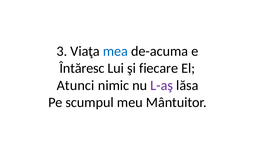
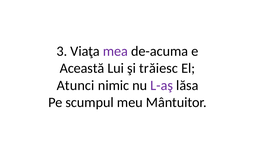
mea colour: blue -> purple (115, 51)
Întăresc: Întăresc -> Această (82, 68)
fiecare: fiecare -> trăiesc (159, 68)
